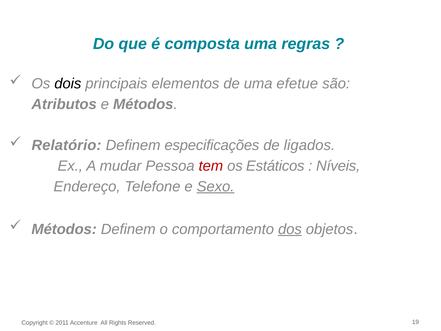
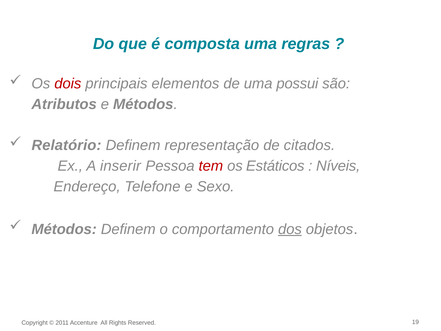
dois colour: black -> red (68, 84)
efetue: efetue -> possui (297, 84)
especificações: especificações -> representação (212, 145)
ligados: ligados -> citados (309, 145)
mudar: mudar -> inserir (121, 166)
Sexo underline: present -> none (216, 186)
